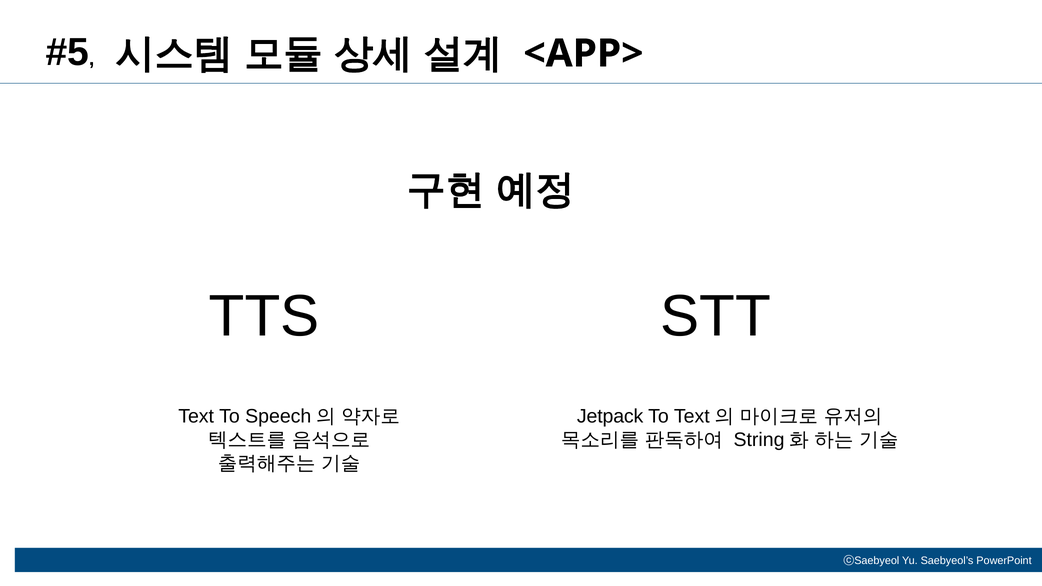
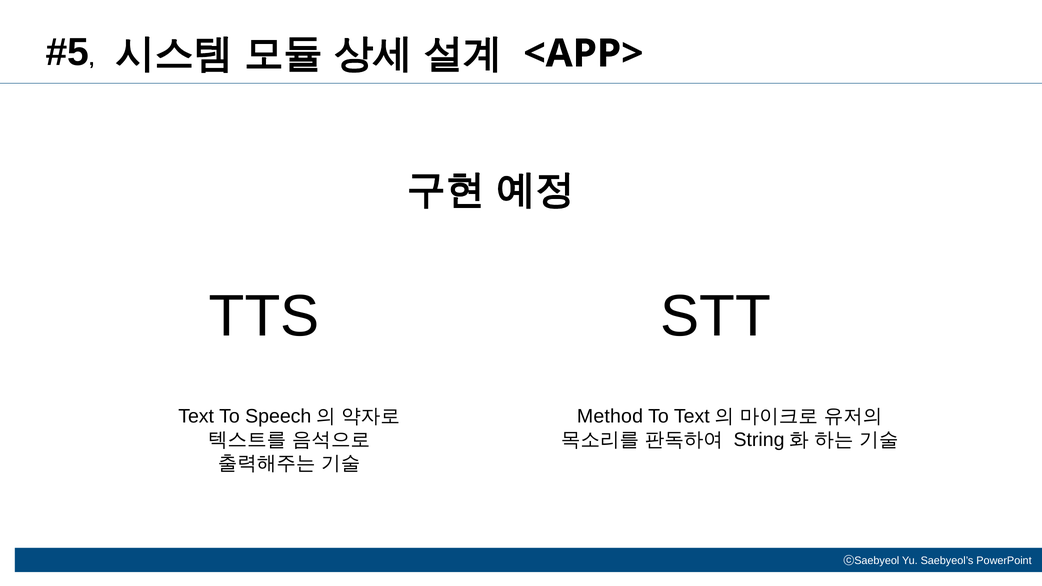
Jetpack: Jetpack -> Method (610, 417)
